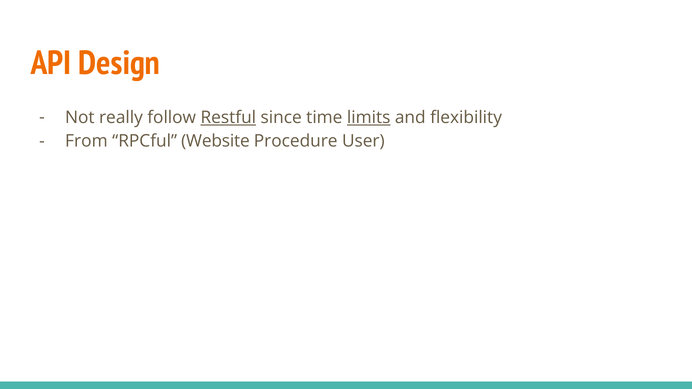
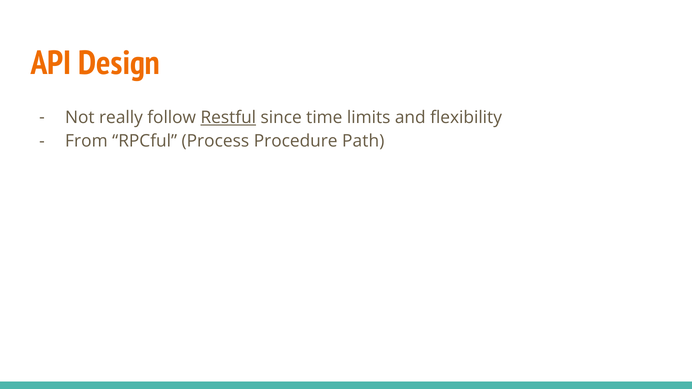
limits underline: present -> none (369, 117)
Website: Website -> Process (215, 141)
User: User -> Path (363, 141)
